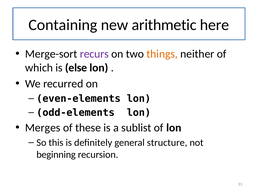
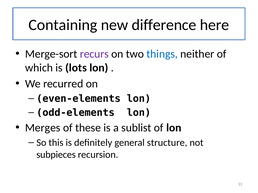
arithmetic: arithmetic -> difference (164, 25)
things colour: orange -> blue (162, 54)
else: else -> lots (76, 68)
beginning: beginning -> subpieces (56, 155)
